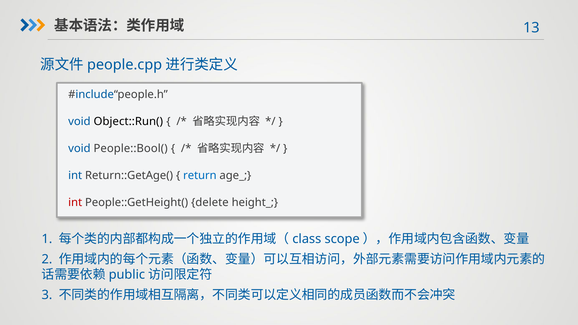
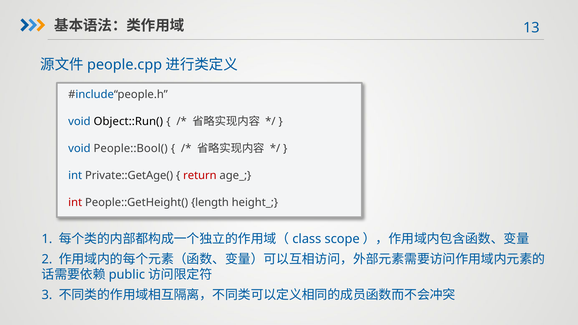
Return::GetAge(: Return::GetAge( -> Private::GetAge( (129, 175)
return colour: blue -> red (200, 175)
delete: delete -> length (210, 202)
